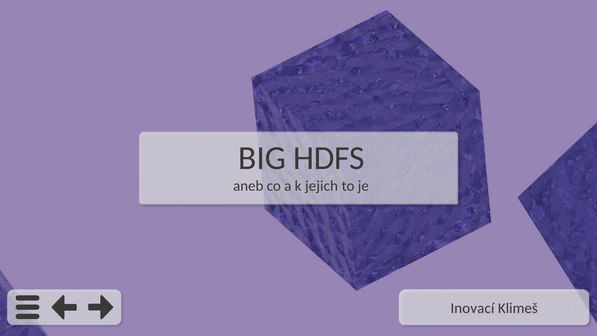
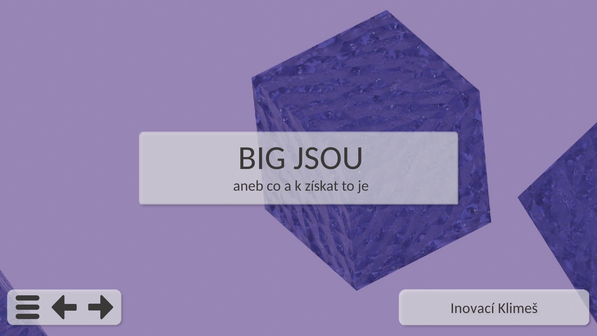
HDFS: HDFS -> JSOU (329, 158)
jejich: jejich -> získat (322, 186)
